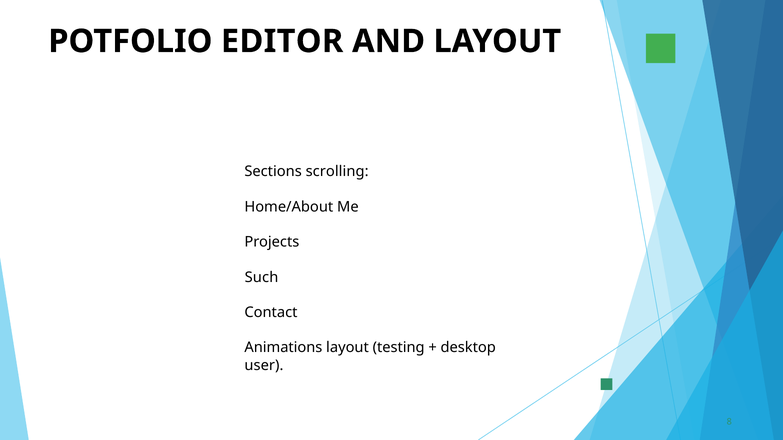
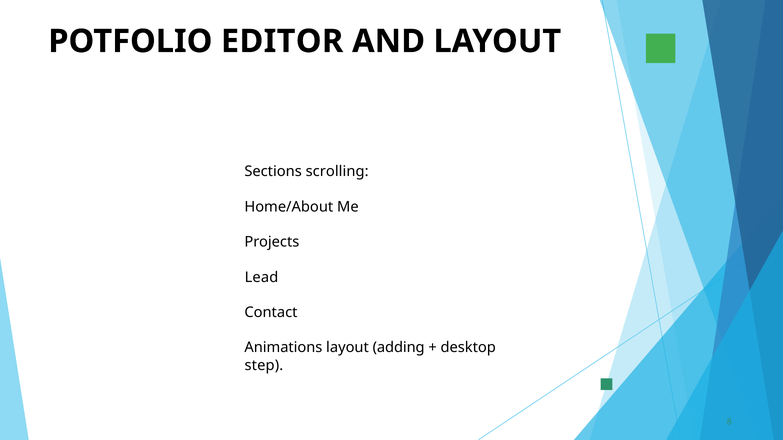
Such: Such -> Lead (261, 277)
testing: testing -> adding (399, 348)
user: user -> step (264, 366)
